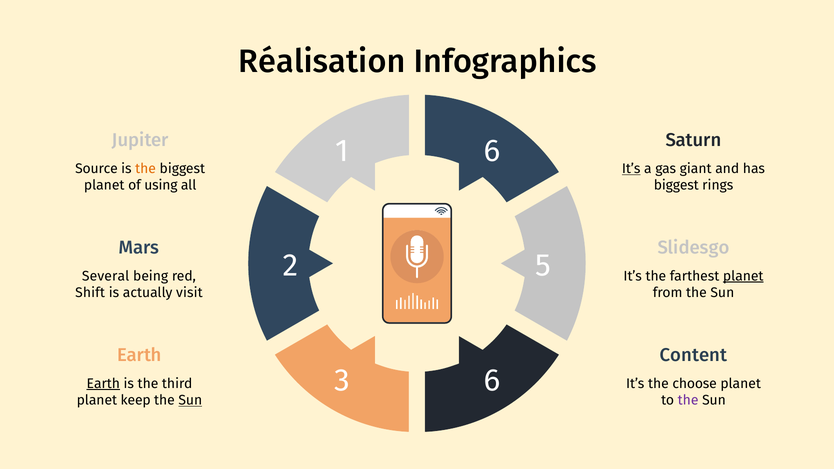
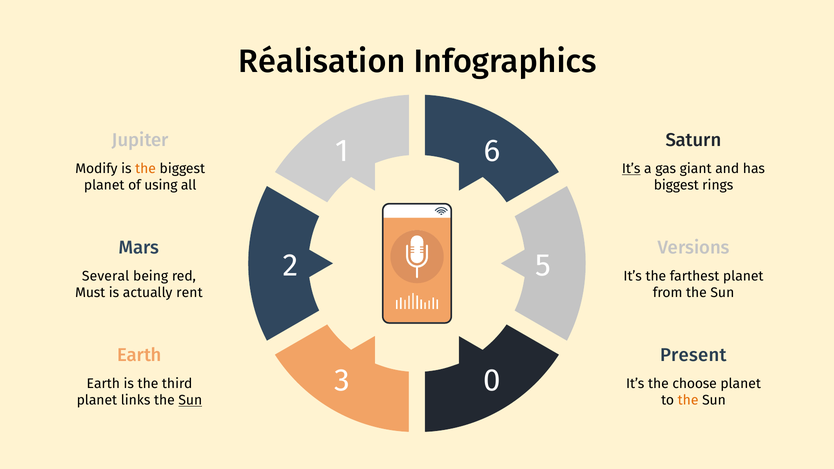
Source: Source -> Modify (96, 169)
Slidesgo: Slidesgo -> Versions (694, 248)
planet underline: present -> none (743, 276)
Shift: Shift -> Must (90, 293)
visit: visit -> rent (189, 293)
Content: Content -> Present (693, 355)
3 6: 6 -> 0 (492, 380)
Earth underline: present -> none (103, 384)
keep: keep -> links (136, 400)
the colour: purple -> orange (688, 400)
